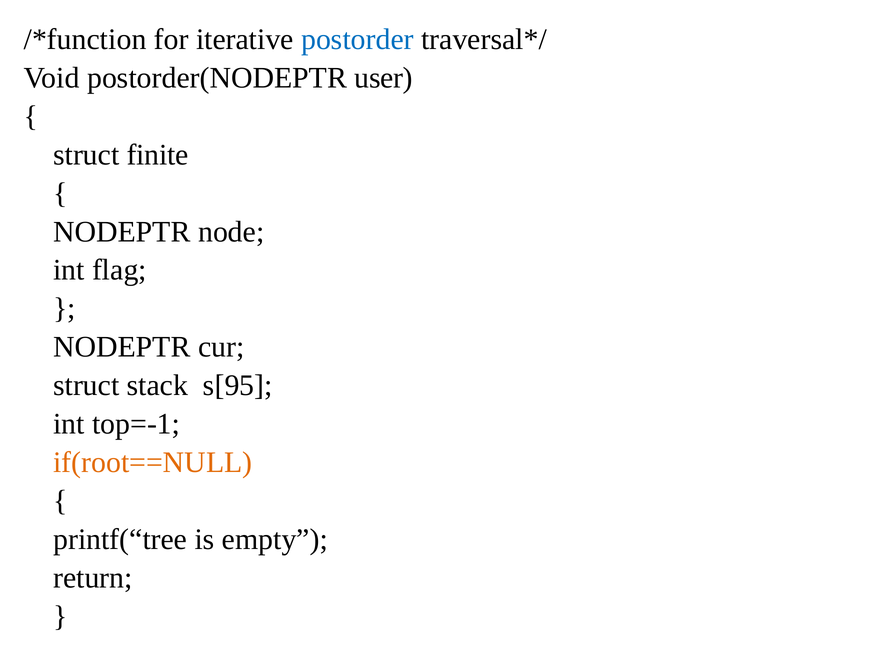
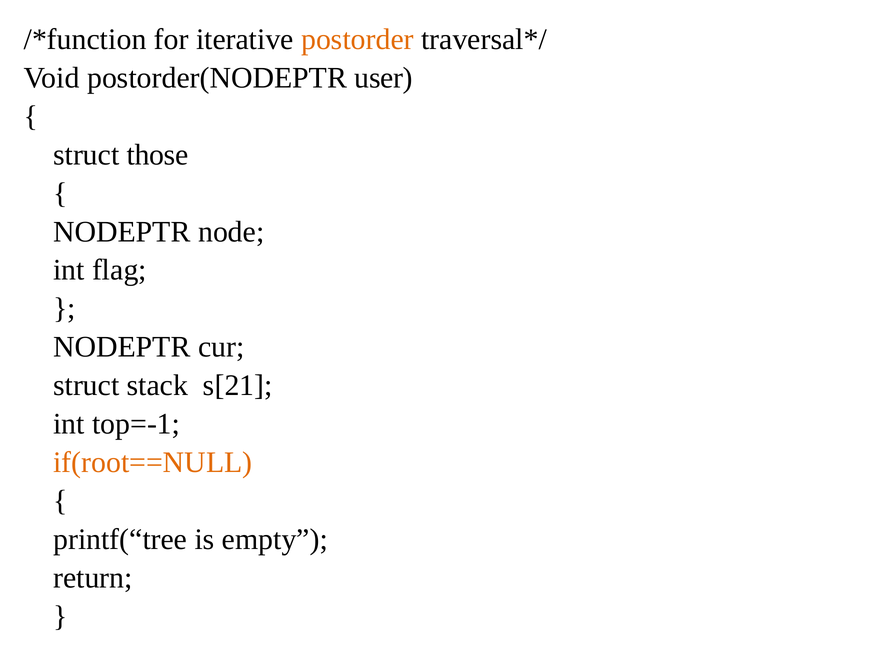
postorder colour: blue -> orange (357, 39)
finite: finite -> those (158, 155)
s[95: s[95 -> s[21 (238, 386)
